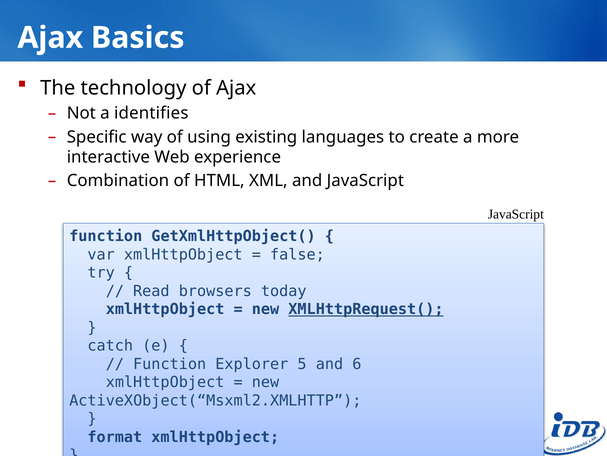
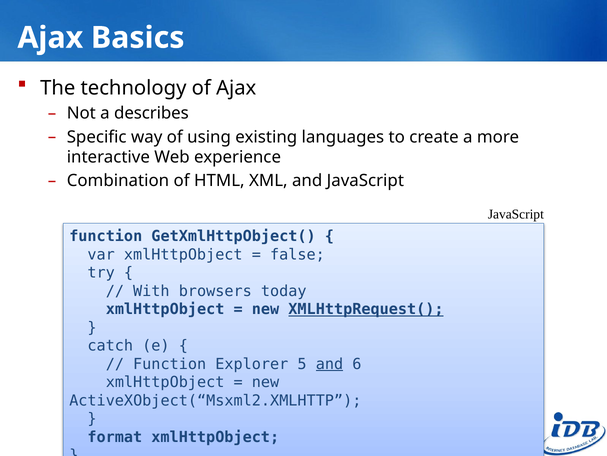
identifies: identifies -> describes (151, 113)
Read: Read -> With (151, 291)
and underline: none -> present (329, 363)
